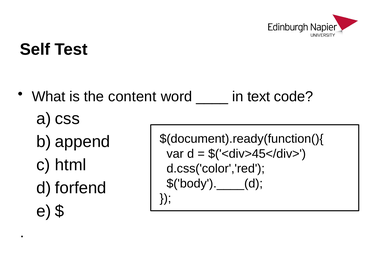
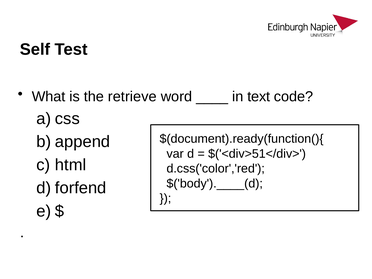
content: content -> retrieve (132, 96)
$('<div>45</div>: $('<div>45</div> -> $('<div>51</div> (257, 154)
